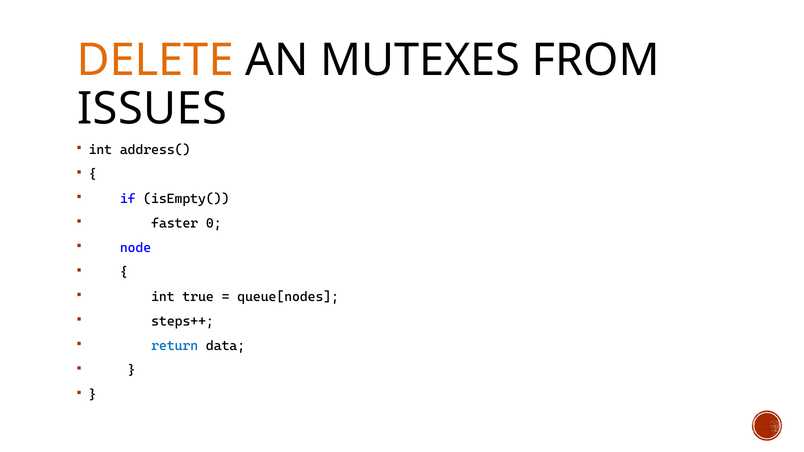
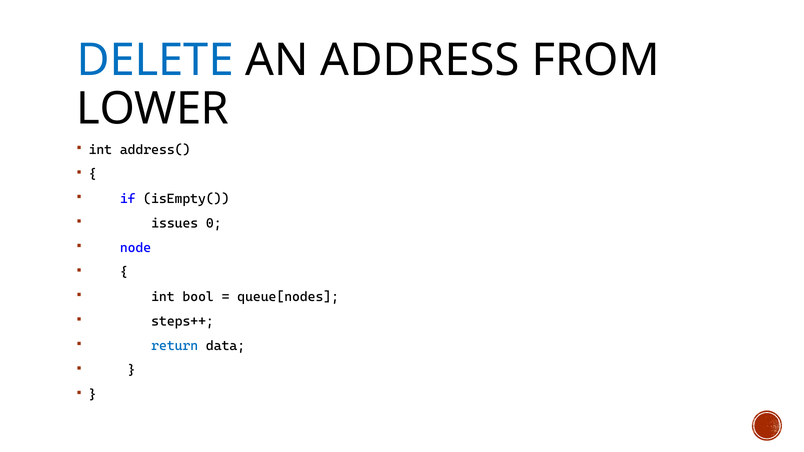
DELETE colour: orange -> blue (155, 60)
MUTEXES: MUTEXES -> ADDRESS (420, 60)
ISSUES: ISSUES -> LOWER (153, 109)
faster: faster -> issues (175, 224)
true: true -> bool (198, 297)
